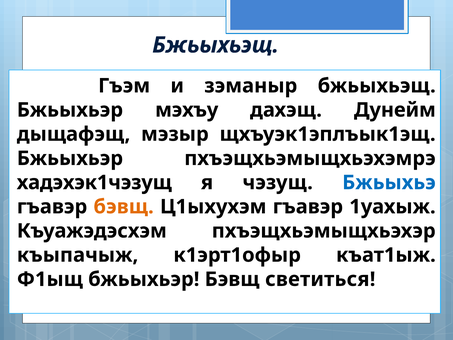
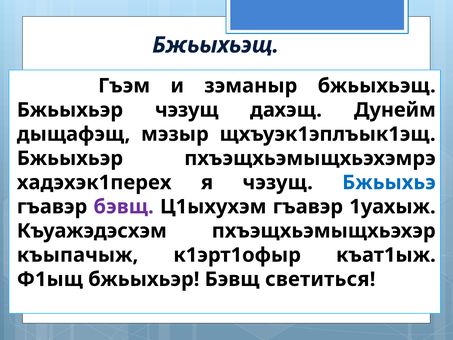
Бжьыхьэр мэхъу: мэхъу -> чэзущ (187, 110)
хадэхэк1чэзущ: хадэхэк1чэзущ -> хадэхэк1перех (94, 182)
бэвщ colour: orange -> purple (124, 207)
